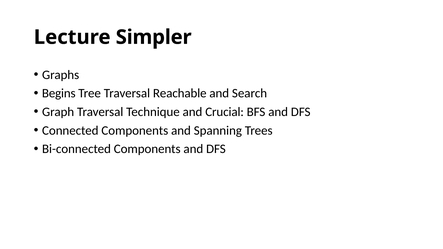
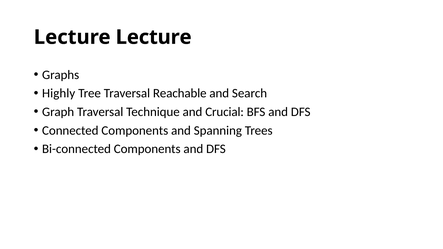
Lecture Simpler: Simpler -> Lecture (154, 37)
Begins: Begins -> Highly (59, 93)
